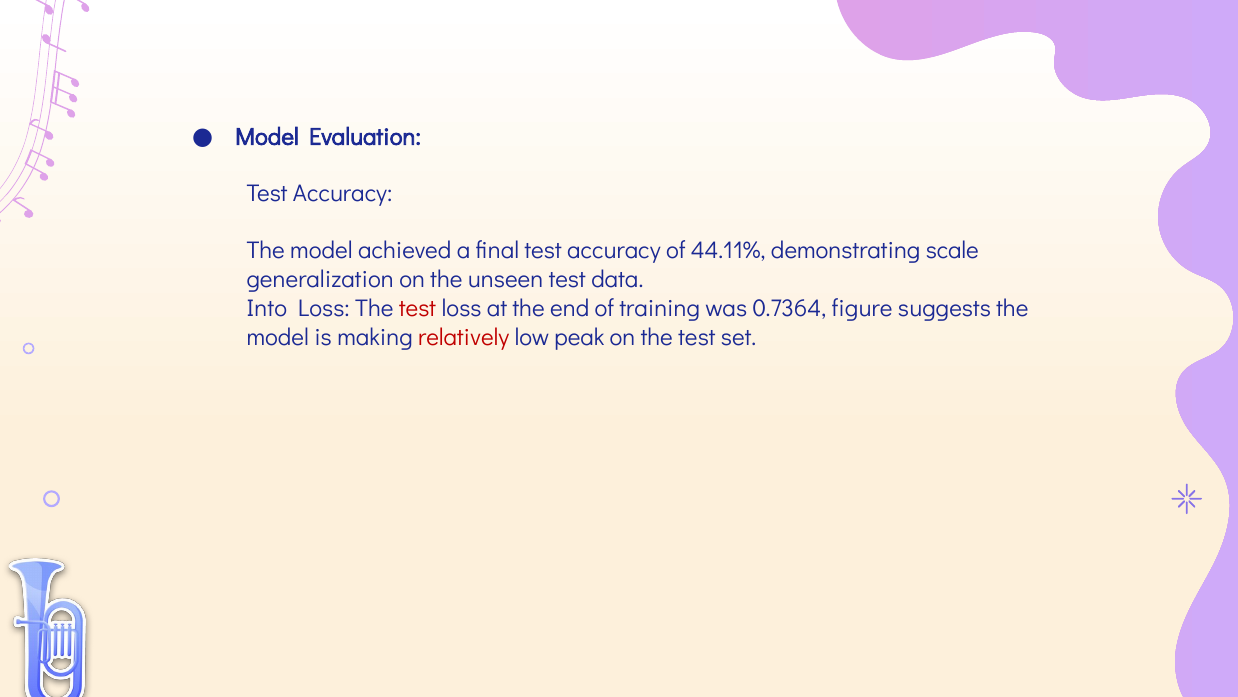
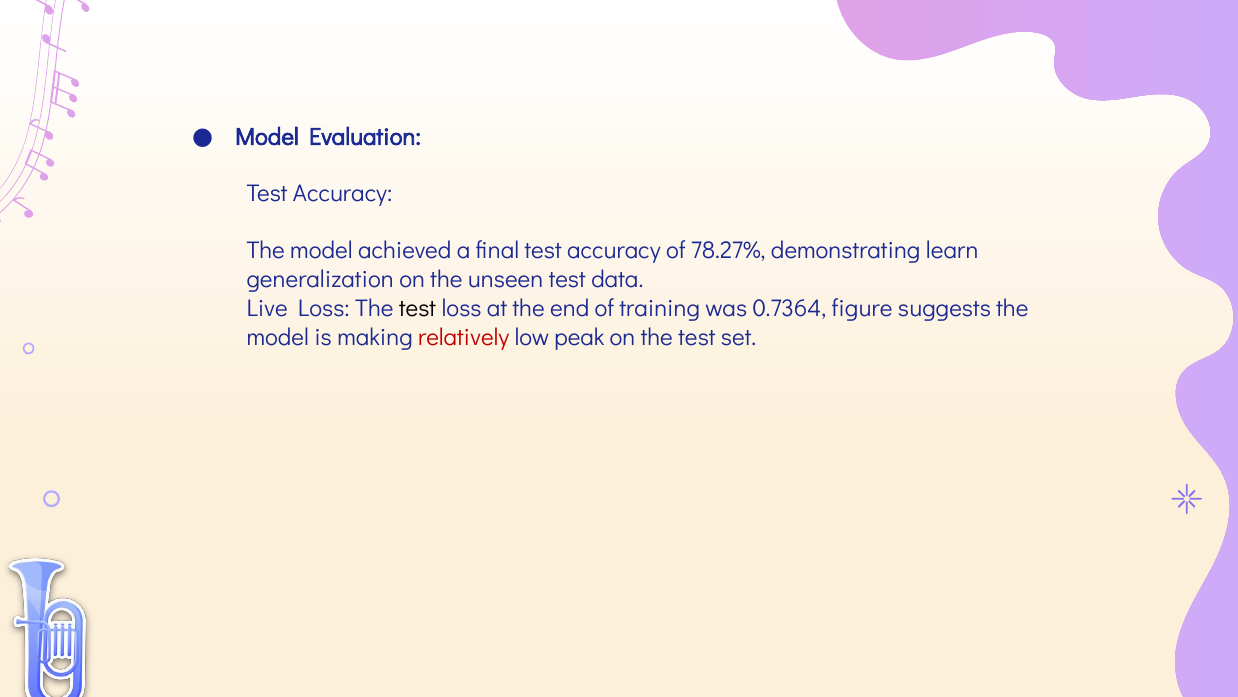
44.11%: 44.11% -> 78.27% (728, 251)
scale: scale -> learn (952, 251)
Into: Into -> Live (267, 309)
test colour: red -> black (418, 309)
